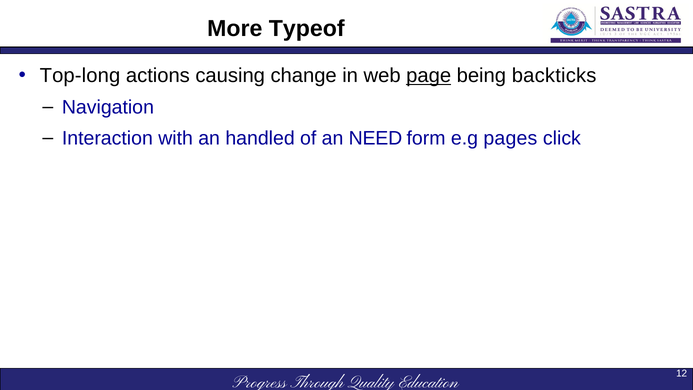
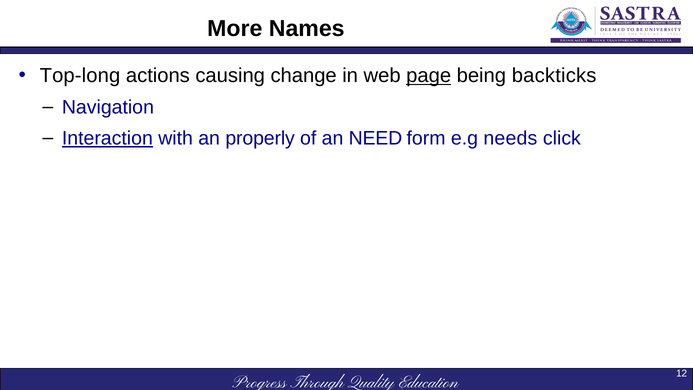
Typeof: Typeof -> Names (307, 29)
Interaction underline: none -> present (107, 138)
handled: handled -> properly (260, 138)
pages: pages -> needs (510, 138)
